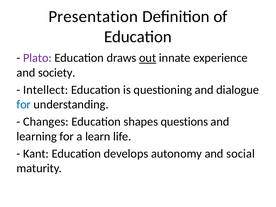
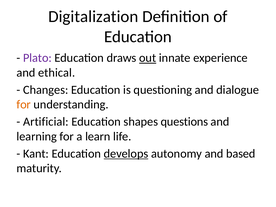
Presentation: Presentation -> Digitalization (93, 17)
society: society -> ethical (57, 73)
Intellect: Intellect -> Changes (46, 90)
for colour: blue -> orange (24, 105)
Changes: Changes -> Artificial (46, 122)
develops underline: none -> present (126, 154)
social: social -> based (241, 154)
